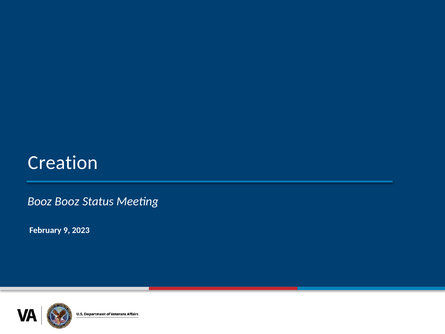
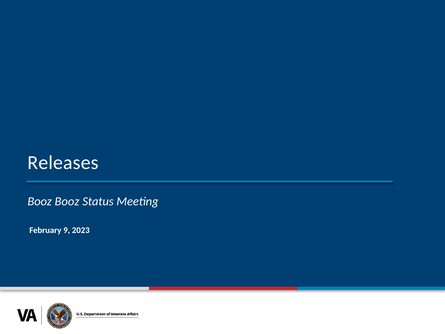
Creation: Creation -> Releases (63, 162)
